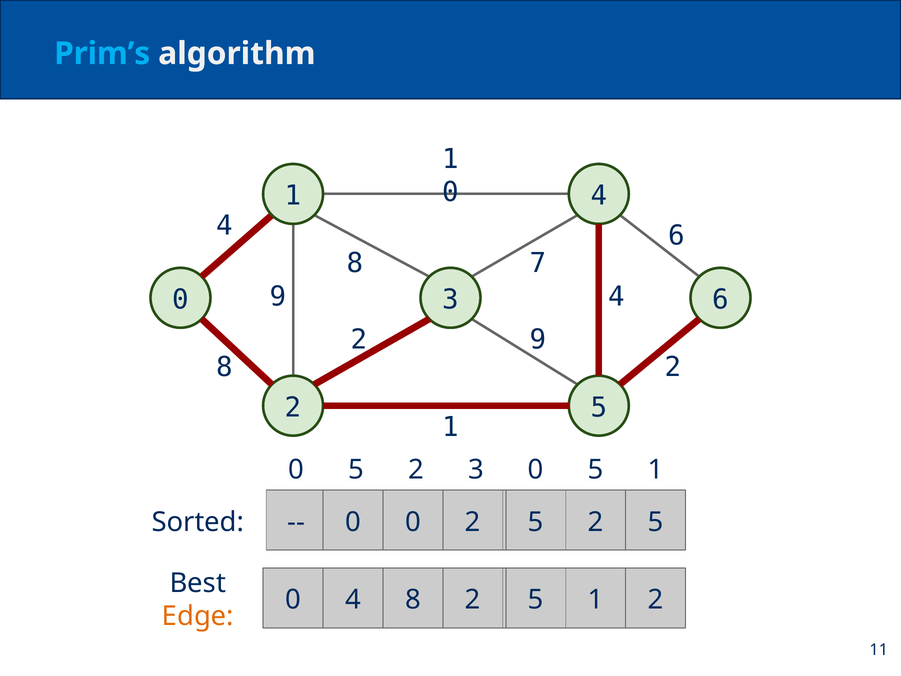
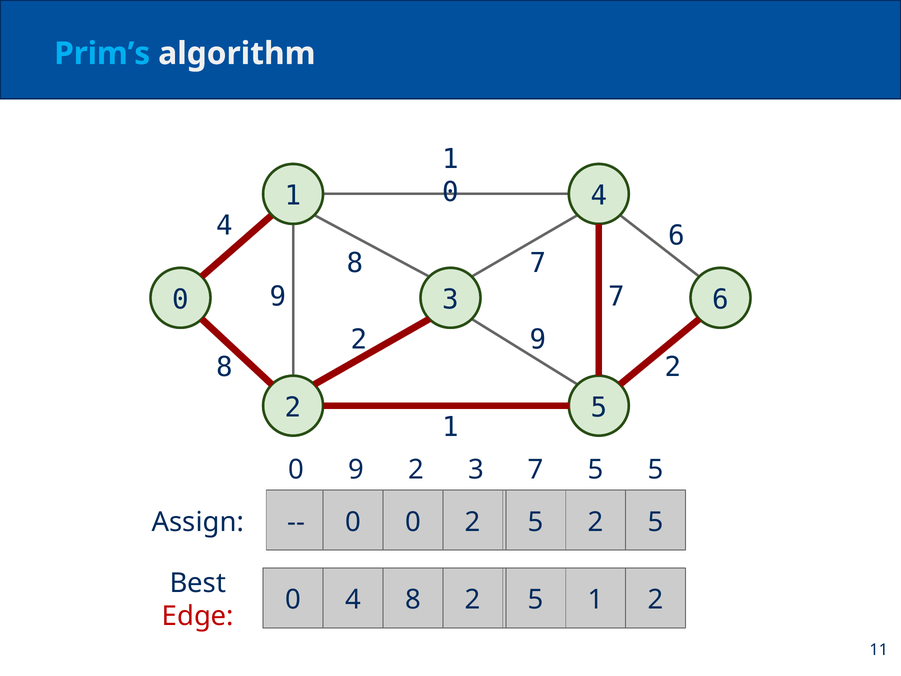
9 4: 4 -> 7 (616, 297)
5: 5 -> 9 (356, 470)
3 0: 0 -> 7 (536, 470)
1: 1 -> 5 (656, 470)
Sorted: Sorted -> Assign (198, 522)
Edge colour: orange -> red (198, 617)
